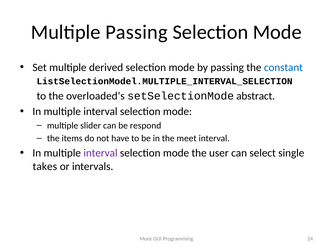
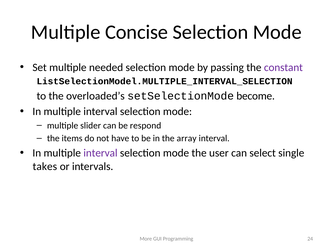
Multiple Passing: Passing -> Concise (137, 32)
derived: derived -> needed (106, 67)
constant colour: blue -> purple (283, 67)
abstract: abstract -> become (256, 96)
meet: meet -> array (187, 138)
